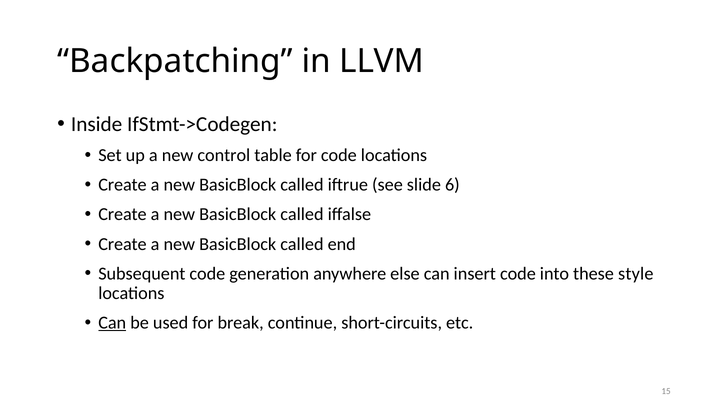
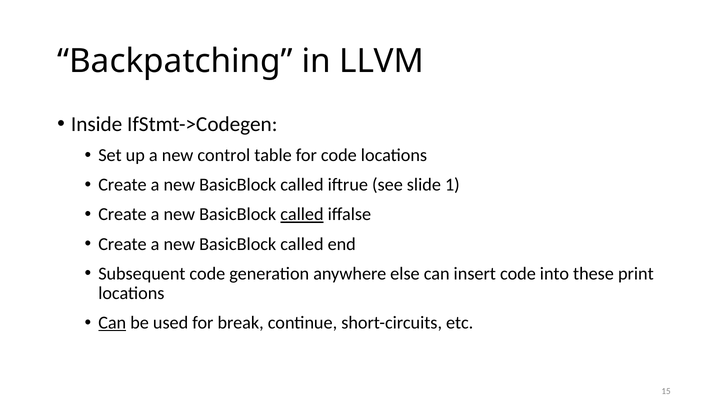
6: 6 -> 1 (452, 185)
called underline: none -> present (302, 214)
style: style -> print (636, 273)
